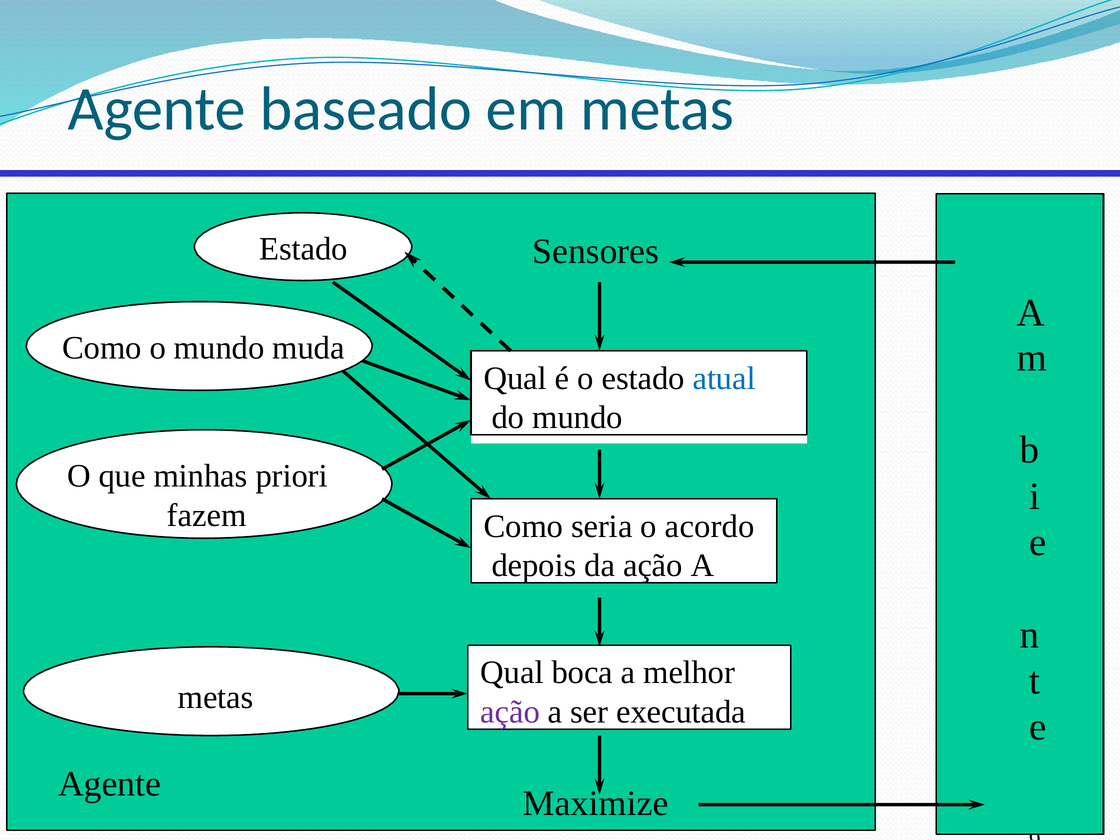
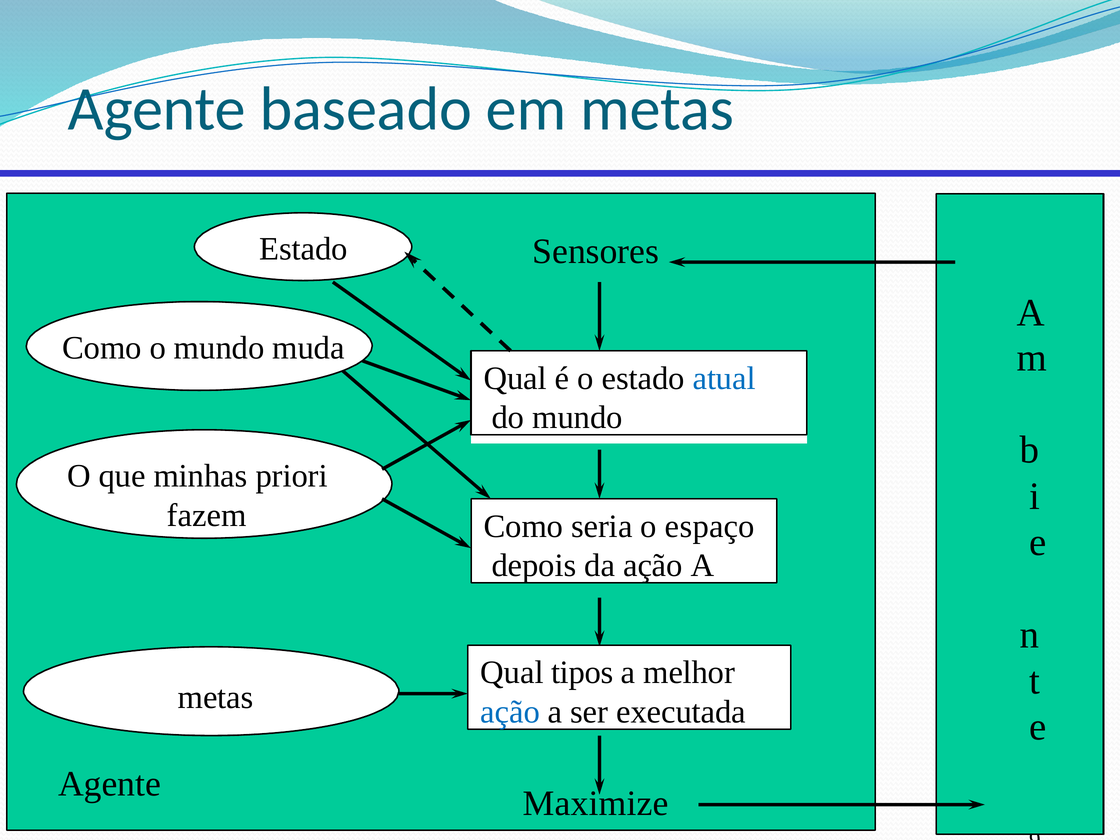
acordo: acordo -> espaço (710, 526)
boca: boca -> tipos (582, 673)
ação colour: purple -> blue (510, 712)
